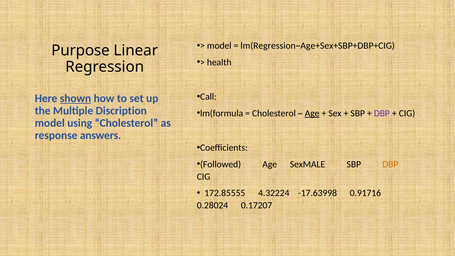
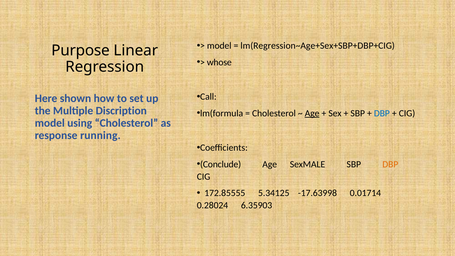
health: health -> whose (219, 62)
shown underline: present -> none (75, 98)
DBP colour: purple -> blue (382, 113)
answers: answers -> running (100, 135)
Followed: Followed -> Conclude (221, 164)
4.32224: 4.32224 -> 5.34125 (274, 193)
0.91716: 0.91716 -> 0.01714 (365, 193)
0.17207: 0.17207 -> 6.35903 (257, 205)
